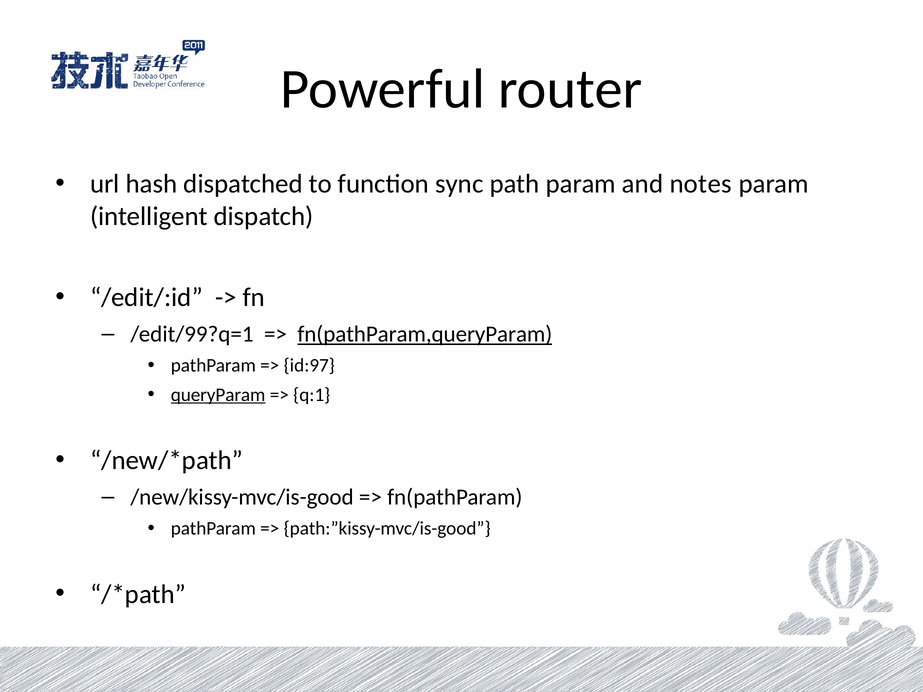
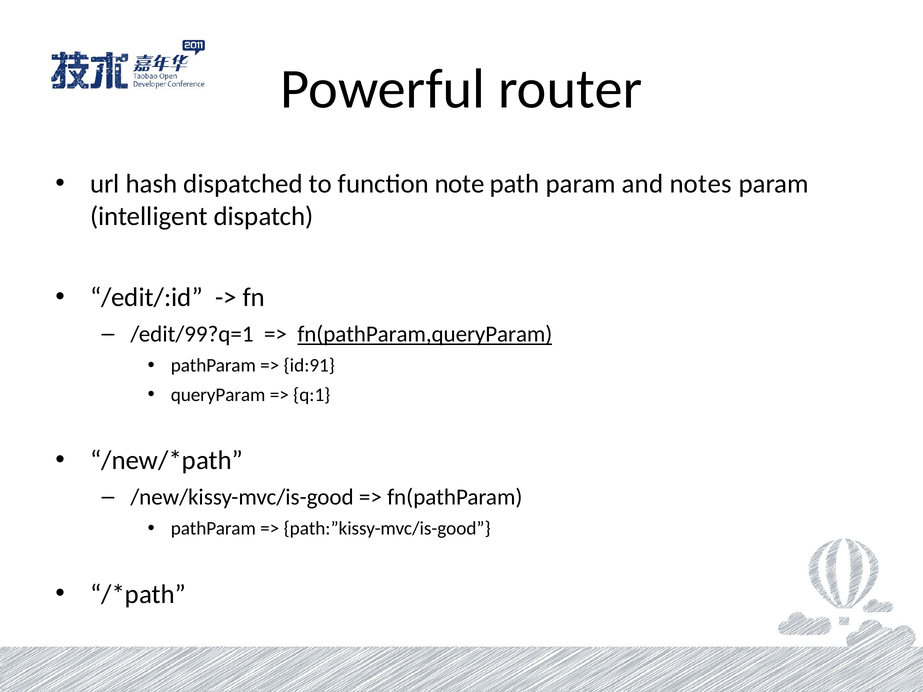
sync: sync -> note (460, 184)
id:97: id:97 -> id:91 (309, 366)
queryParam underline: present -> none (218, 395)
